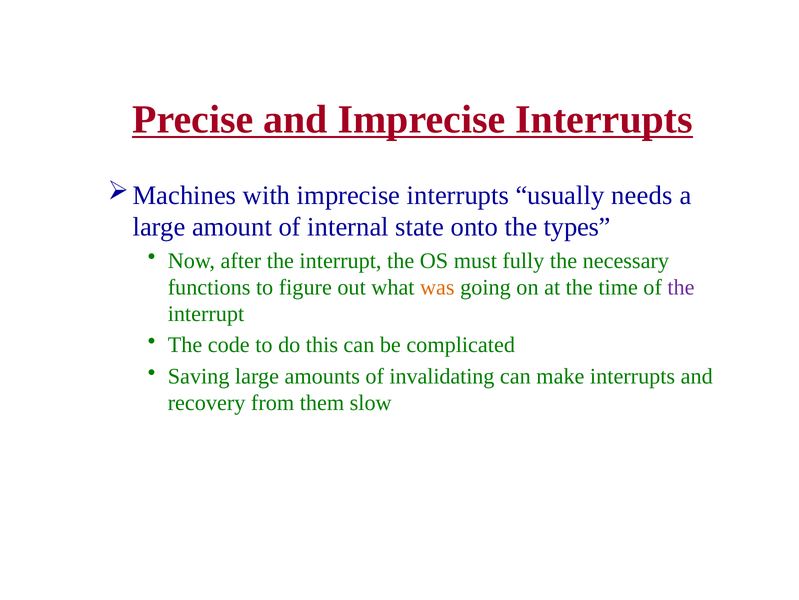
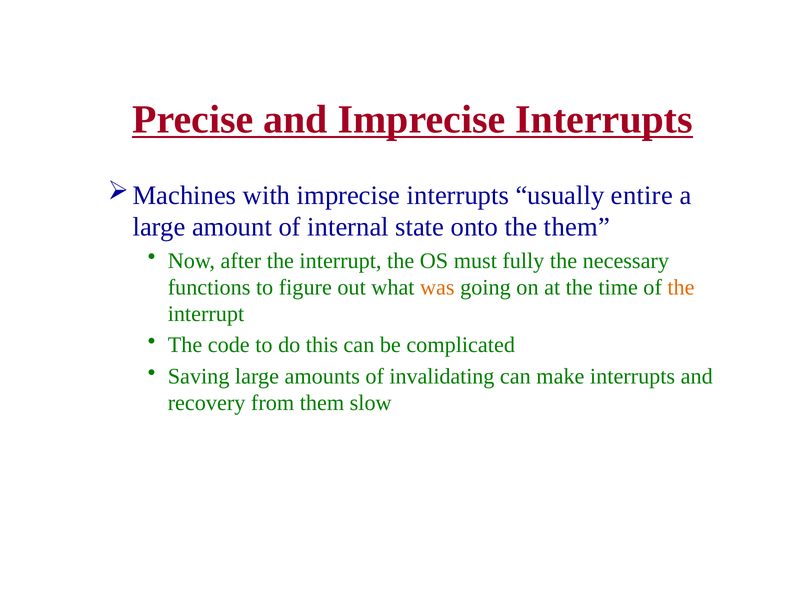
needs: needs -> entire (642, 195)
the types: types -> them (577, 227)
the colour: purple -> orange (681, 287)
